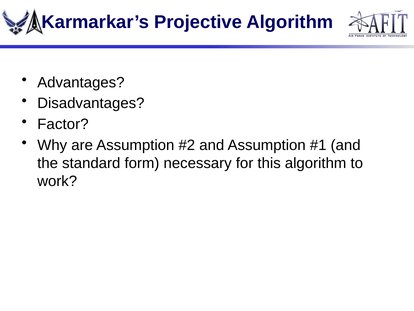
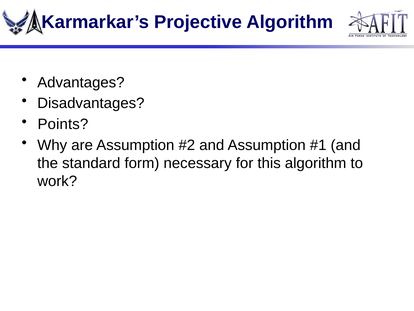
Factor: Factor -> Points (63, 124)
